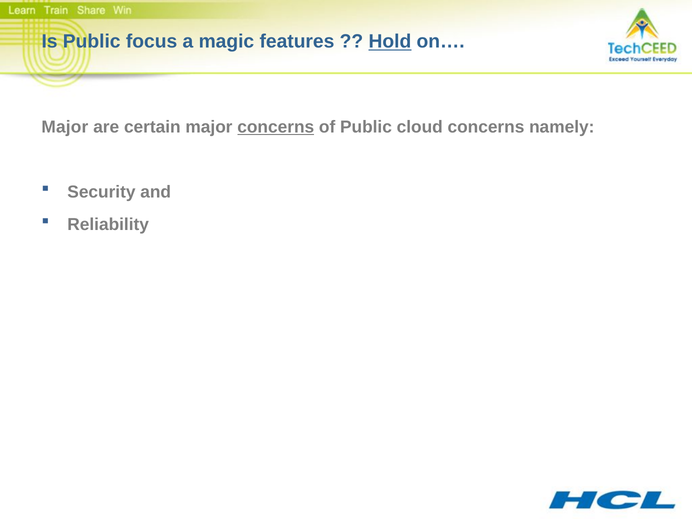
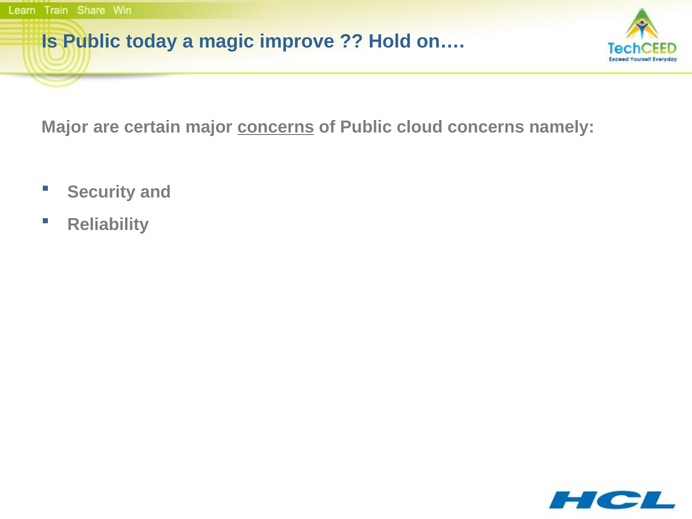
focus: focus -> today (152, 42)
features: features -> improve (297, 42)
Hold underline: present -> none (390, 42)
